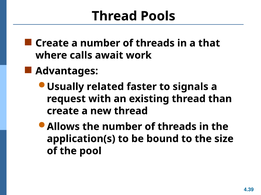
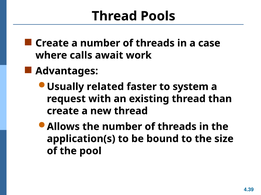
that: that -> case (209, 43)
signals: signals -> system (191, 87)
